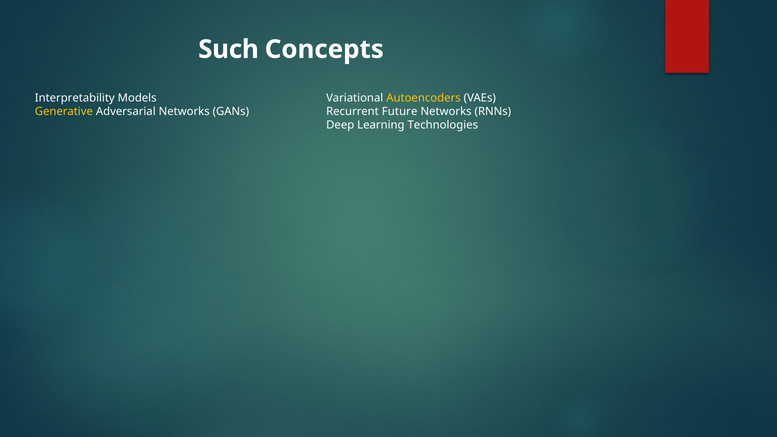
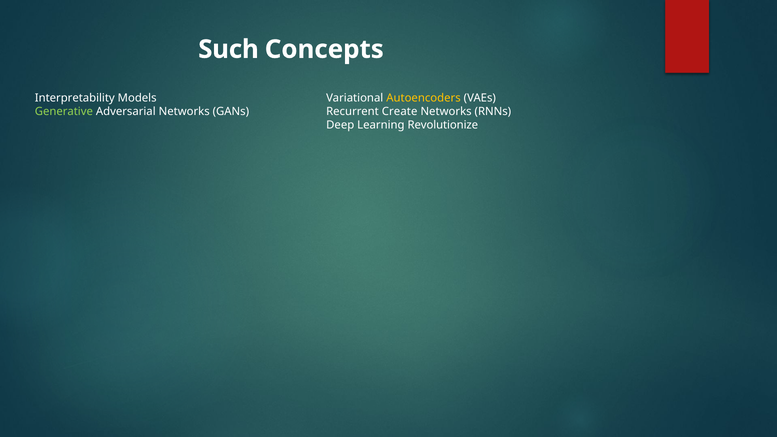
Generative colour: yellow -> light green (64, 111)
Future: Future -> Create (400, 111)
Technologies: Technologies -> Revolutionize (443, 125)
